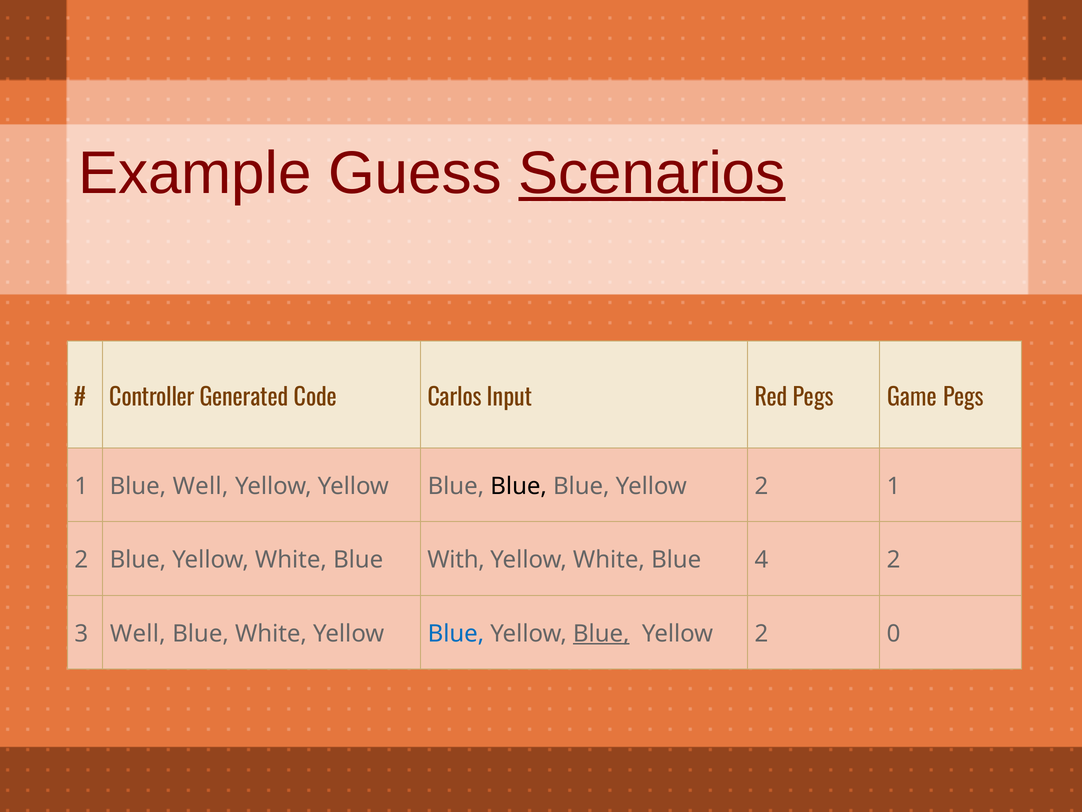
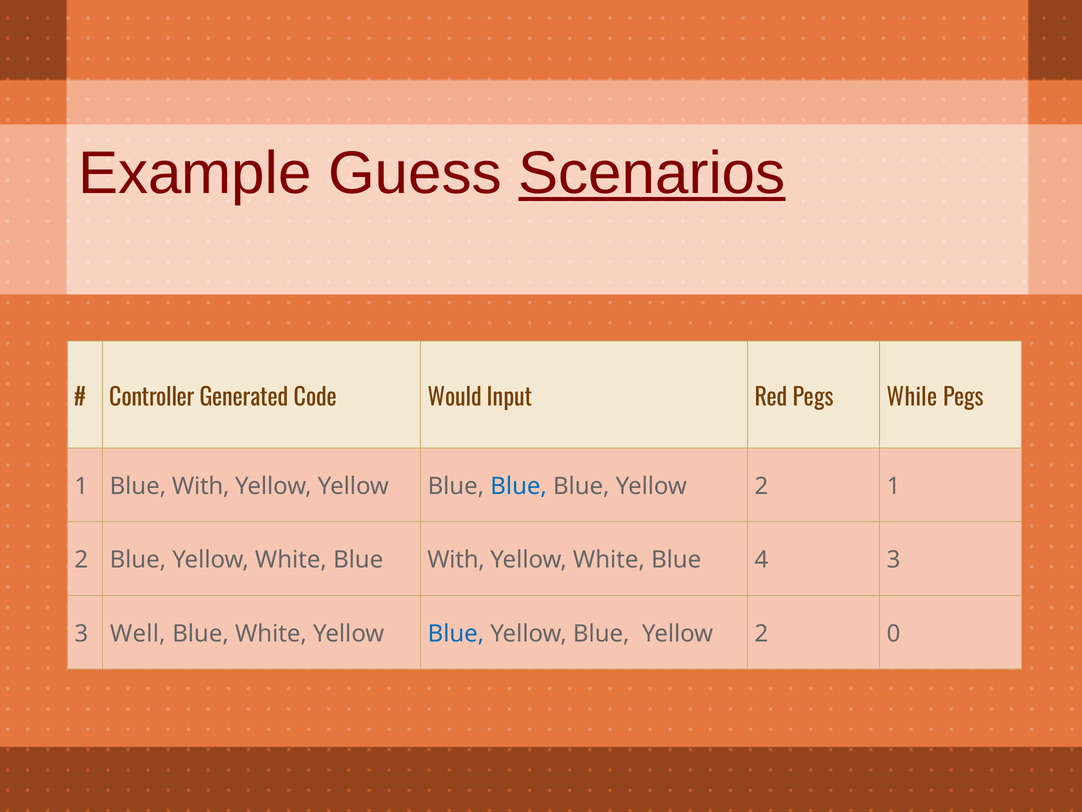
Carlos: Carlos -> Would (455, 397)
Game: Game -> While (912, 397)
1 Blue Well: Well -> With (201, 486)
Blue colour: black -> blue (519, 486)
4 2: 2 -> 3 (894, 560)
Blue underline: present -> none (601, 633)
